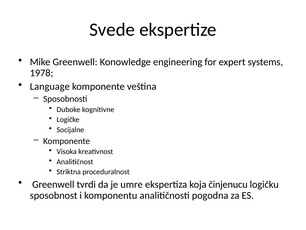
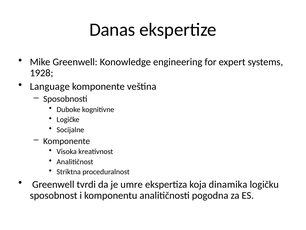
Svede: Svede -> Danas (112, 30)
1978: 1978 -> 1928 (42, 73)
činjenucu: činjenucu -> dinamika (228, 184)
